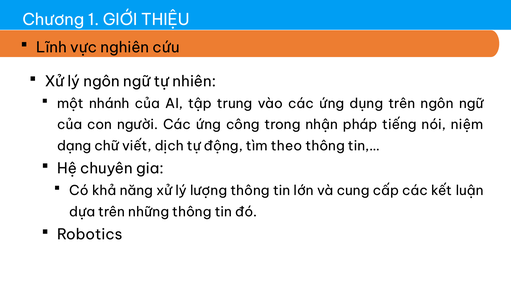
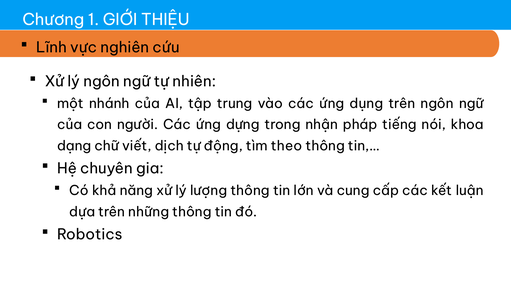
công: công -> dựng (243, 125)
niệm: niệm -> khoa (467, 125)
